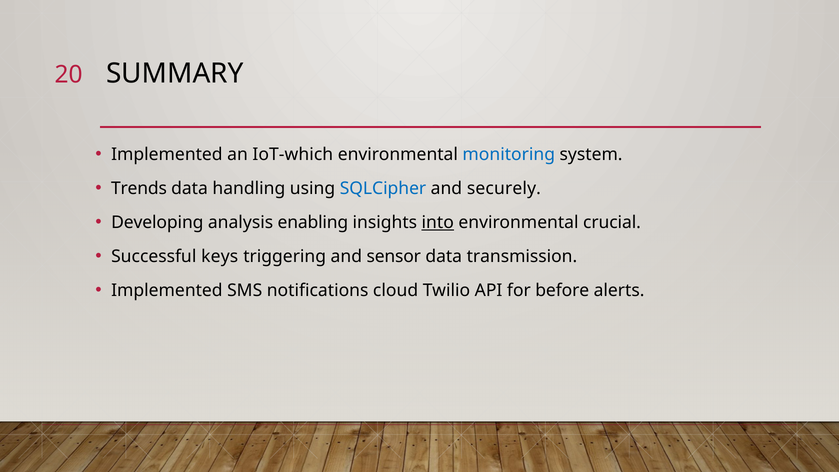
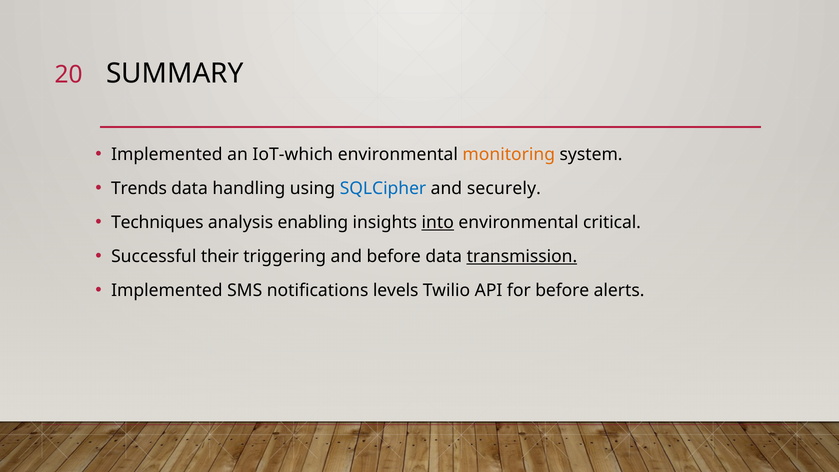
monitoring colour: blue -> orange (509, 155)
Developing: Developing -> Techniques (157, 222)
crucial: crucial -> critical (612, 222)
keys: keys -> their (220, 256)
and sensor: sensor -> before (394, 256)
transmission underline: none -> present (522, 256)
cloud: cloud -> levels (396, 290)
